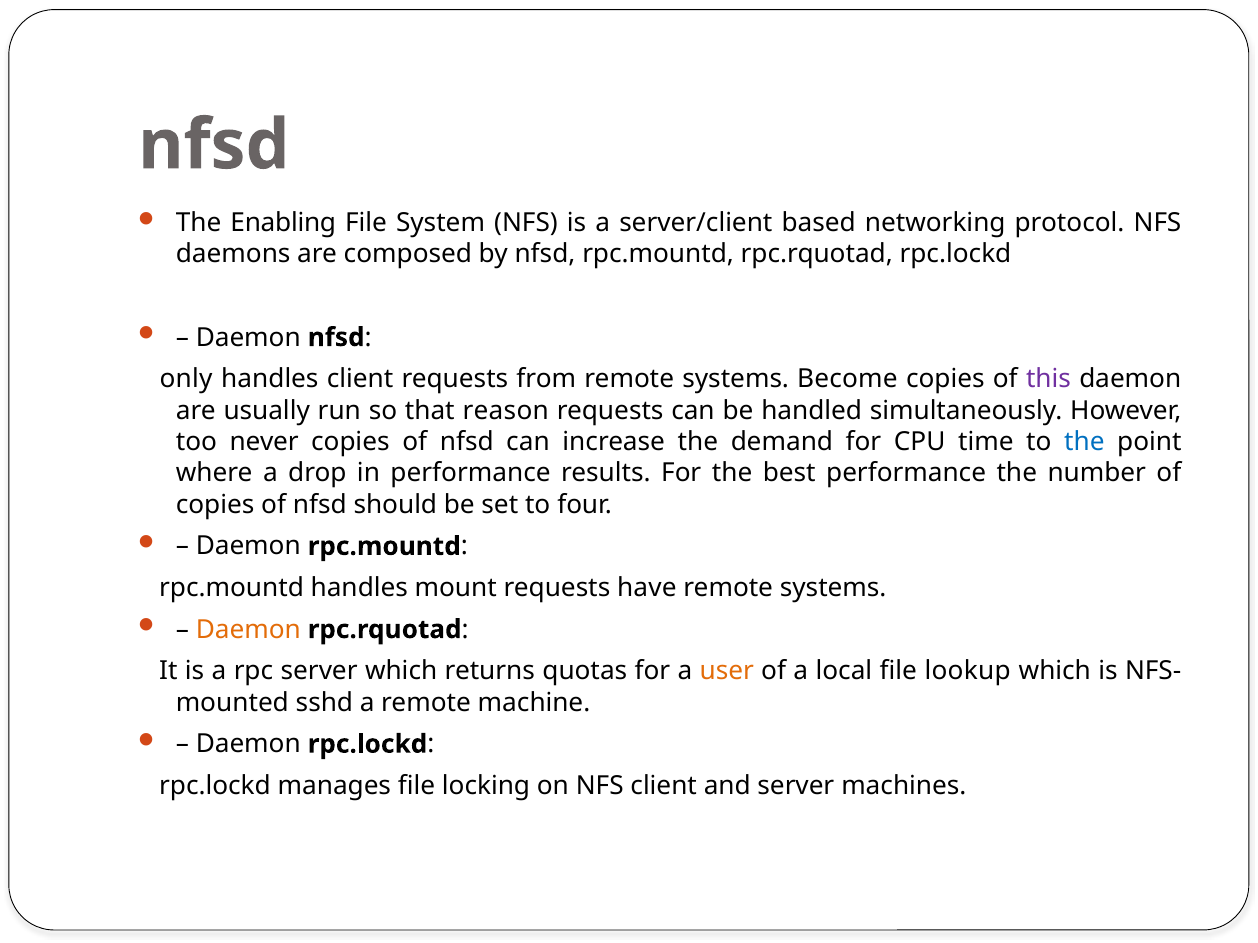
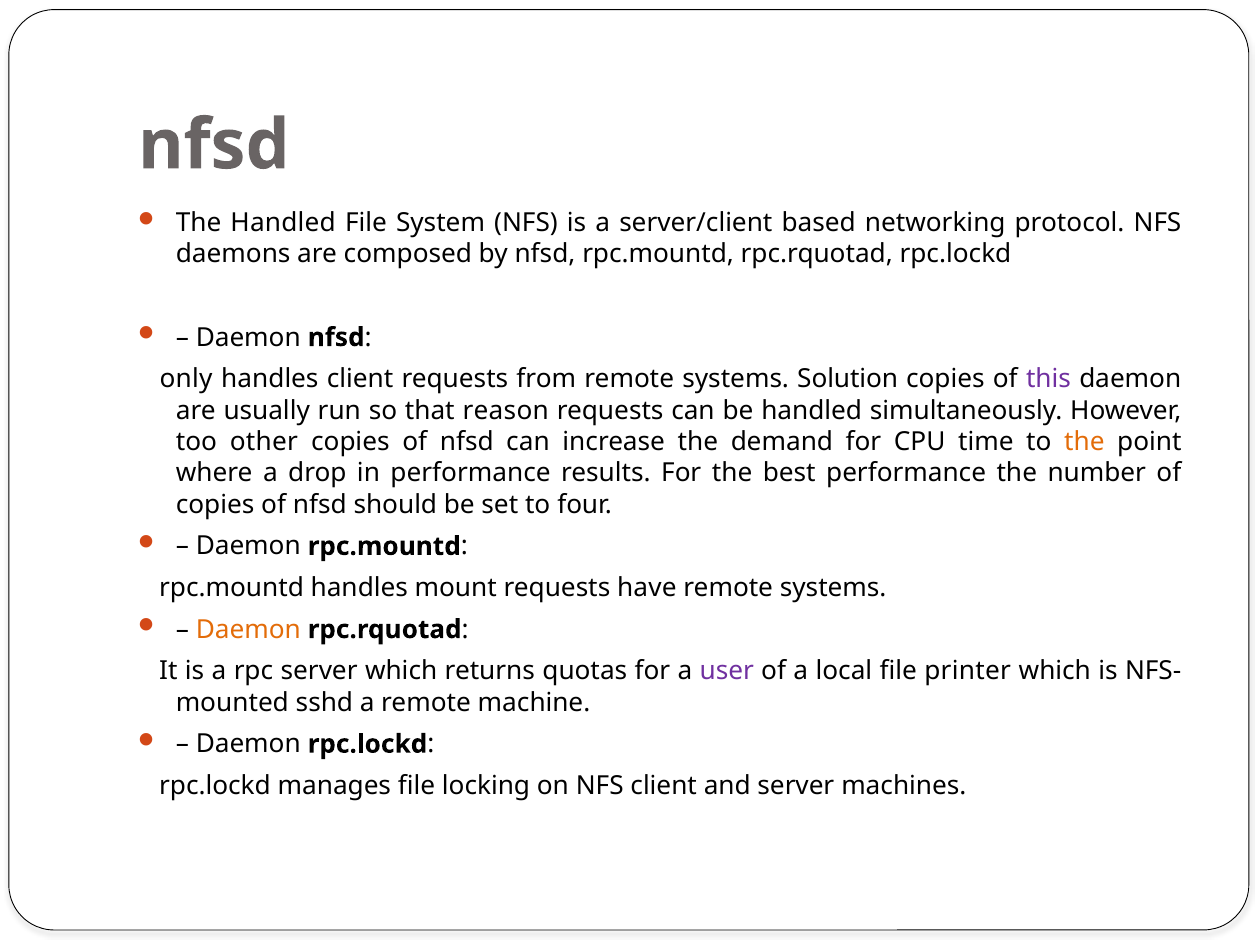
The Enabling: Enabling -> Handled (283, 223)
Become: Become -> Solution (848, 379)
never: never -> other (264, 442)
the colour: blue -> orange (1084, 442)
user colour: orange -> purple (727, 671)
lookup: lookup -> printer (968, 671)
